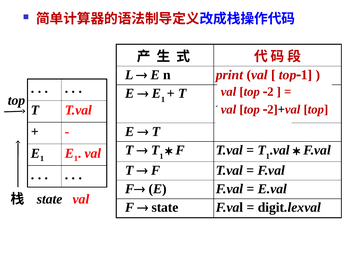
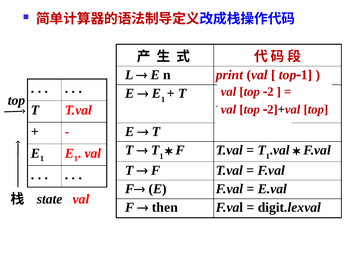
state: state -> then (165, 208)
